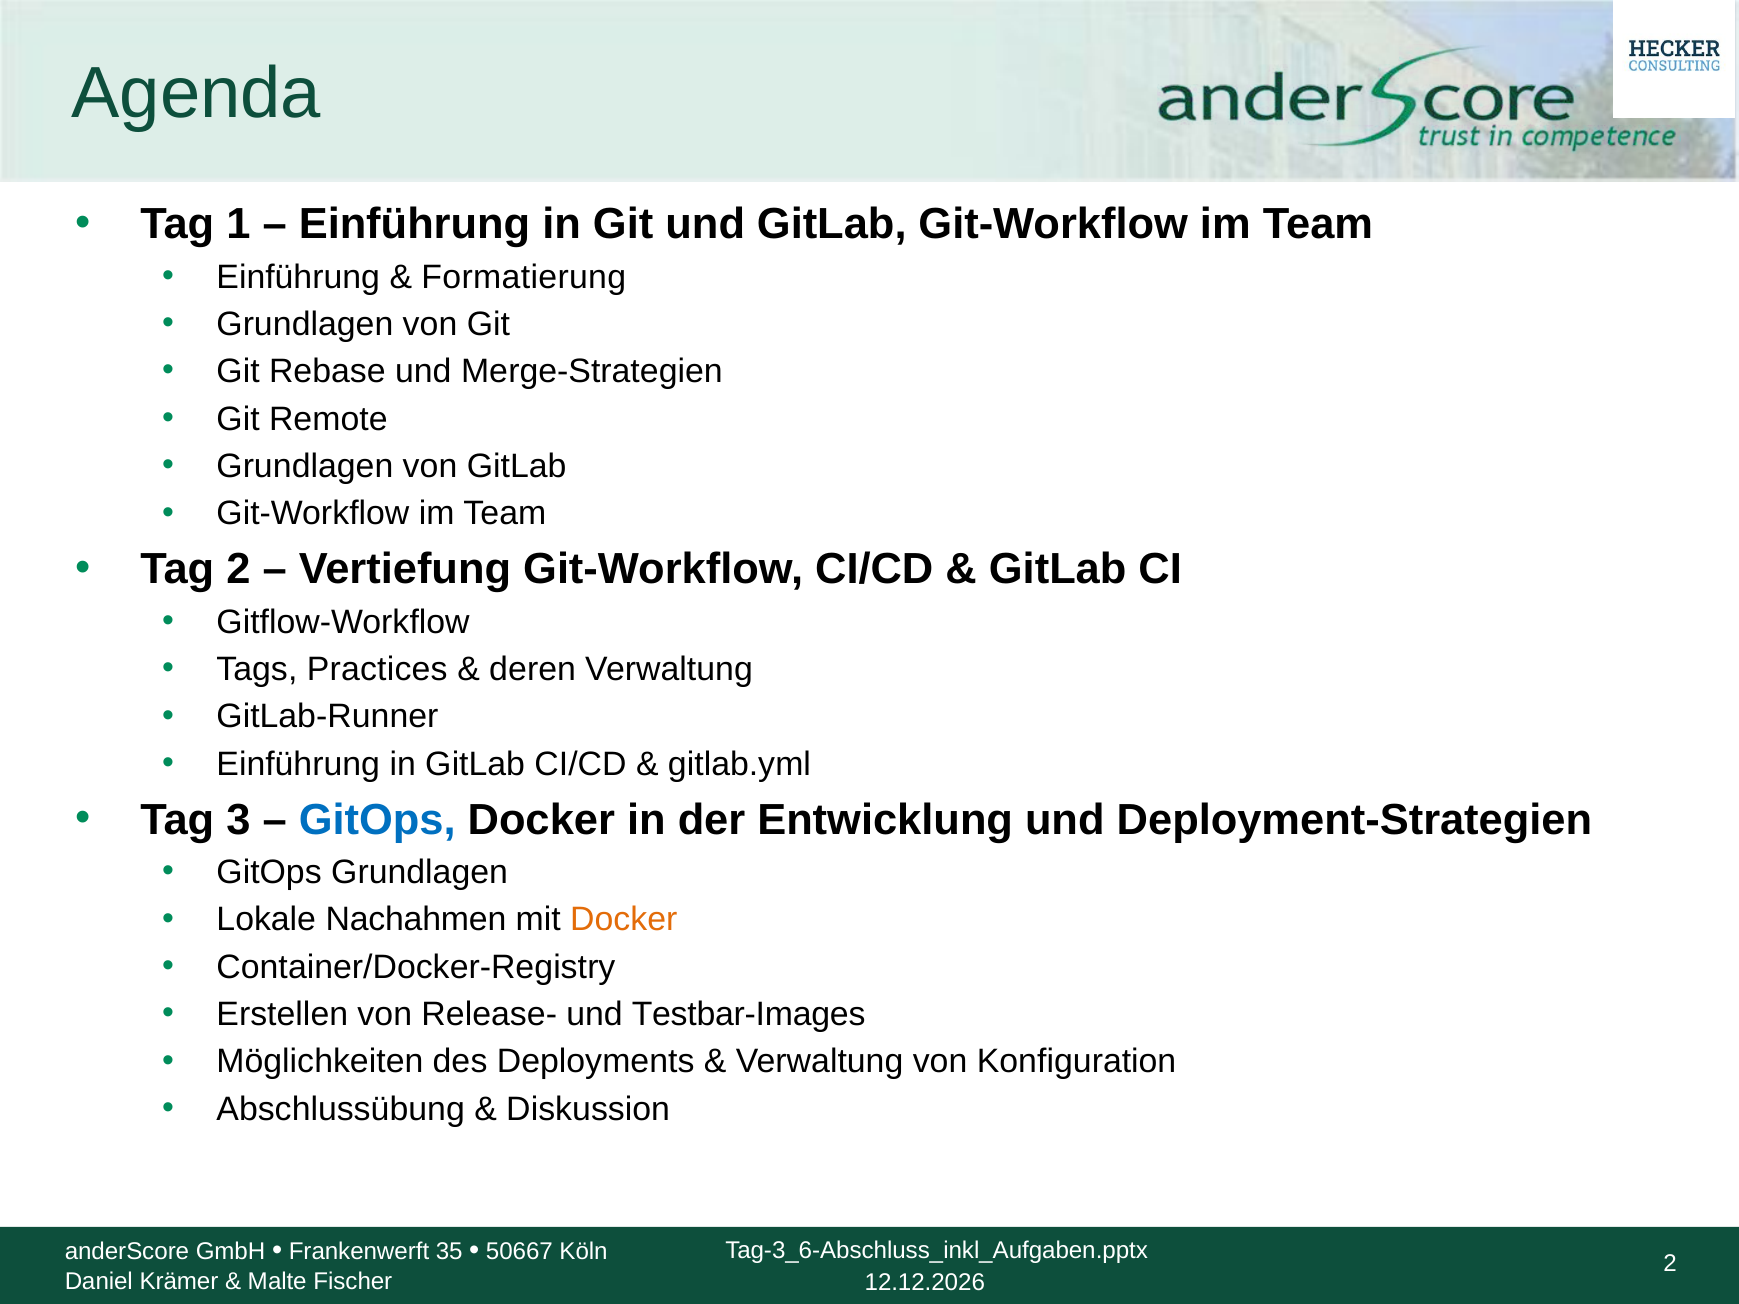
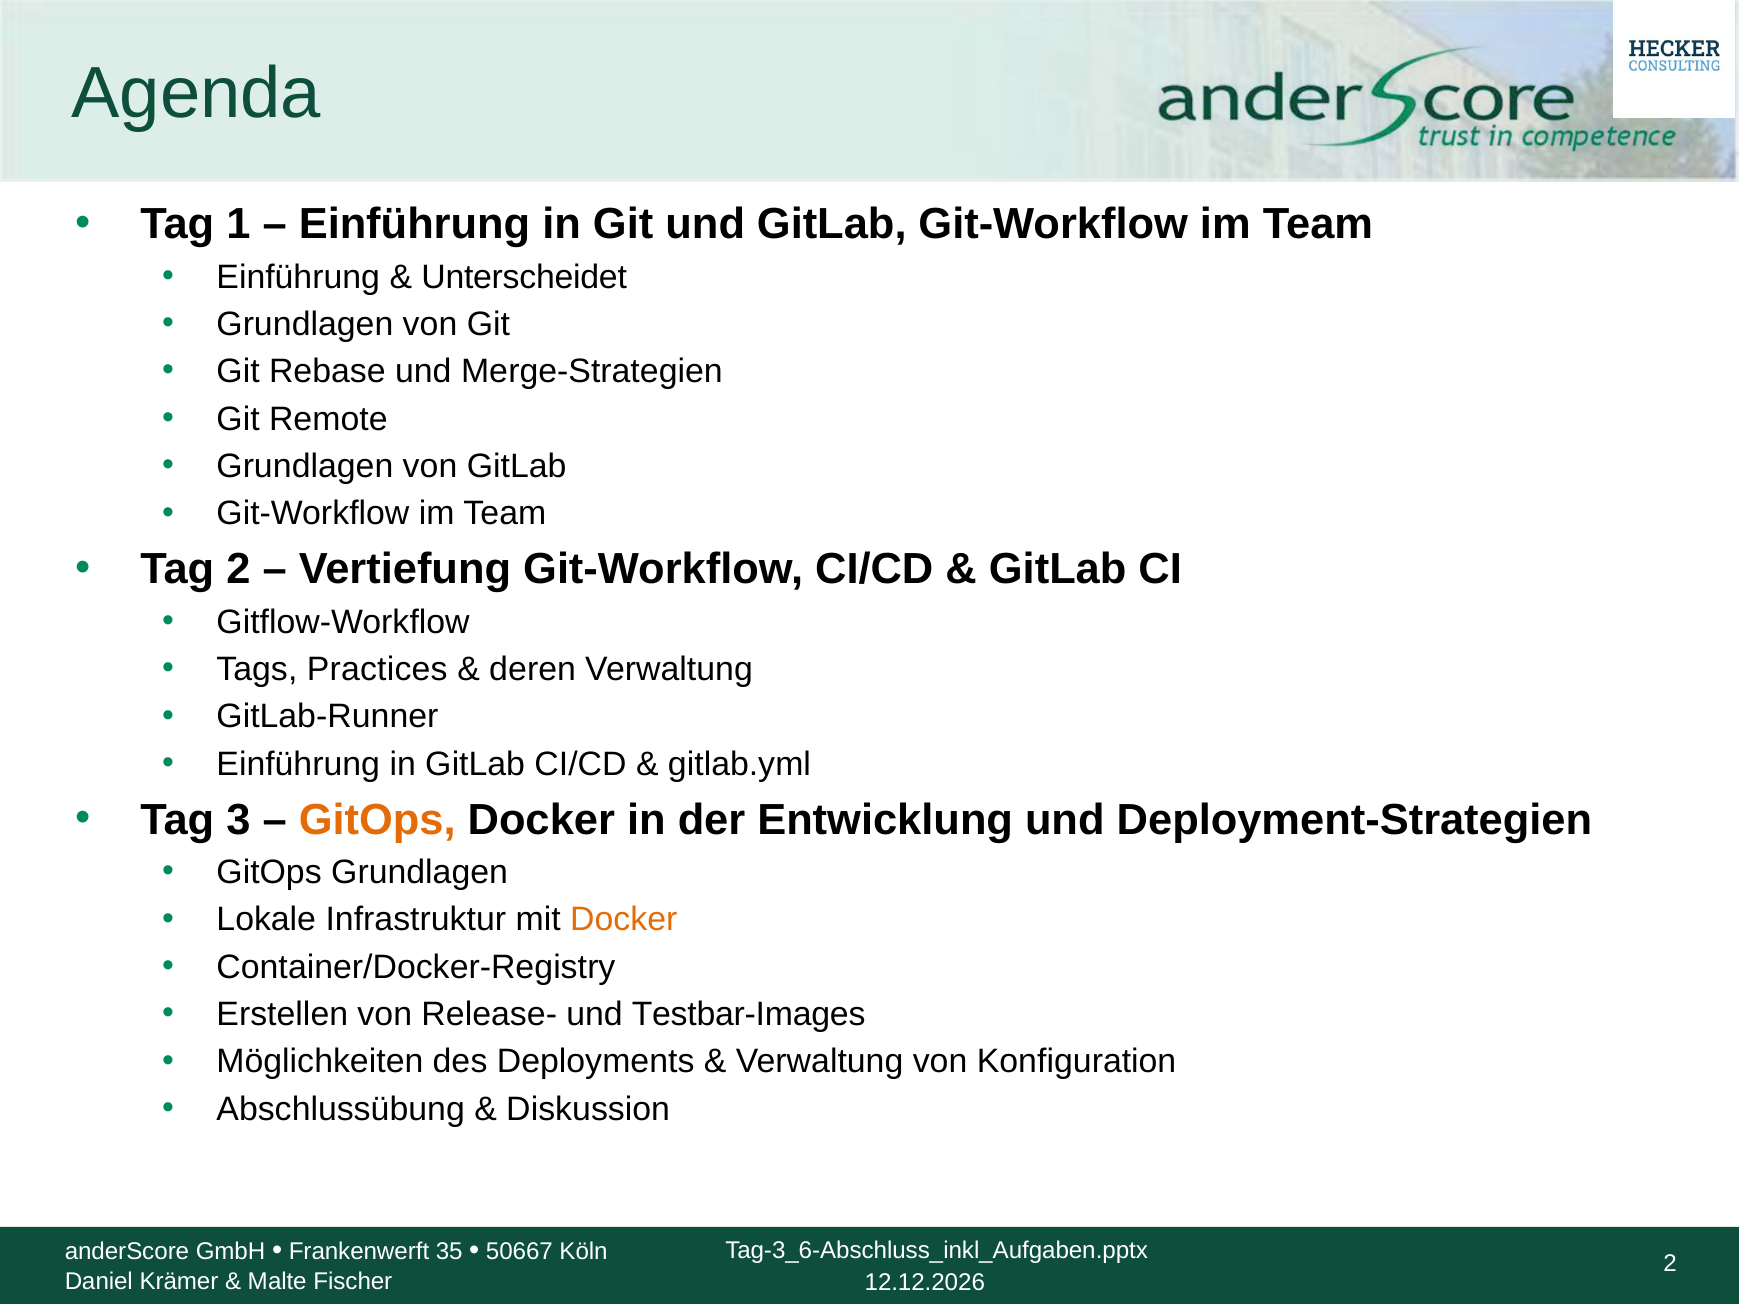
Formatierung: Formatierung -> Unterscheidet (524, 277)
GitOps colour: blue -> orange (377, 820)
Nachahmen: Nachahmen -> Infrastruktur (416, 920)
